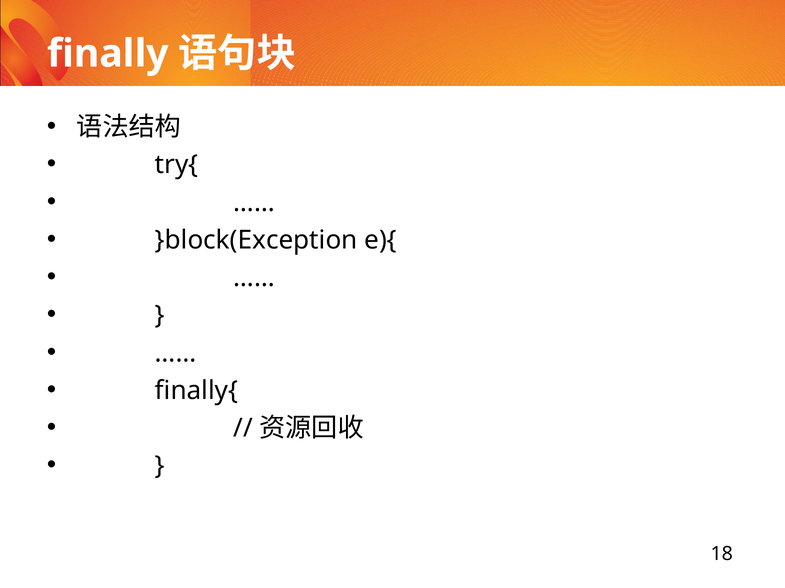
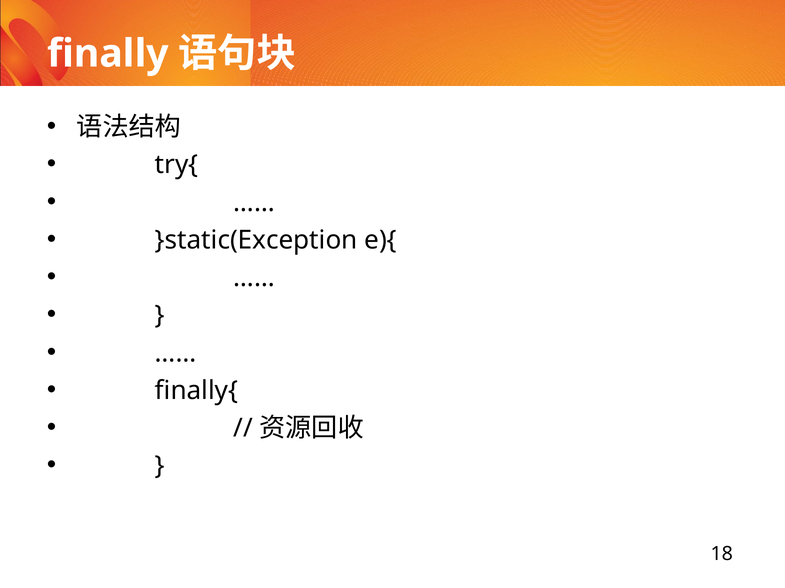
}block(Exception: }block(Exception -> }static(Exception (256, 240)
